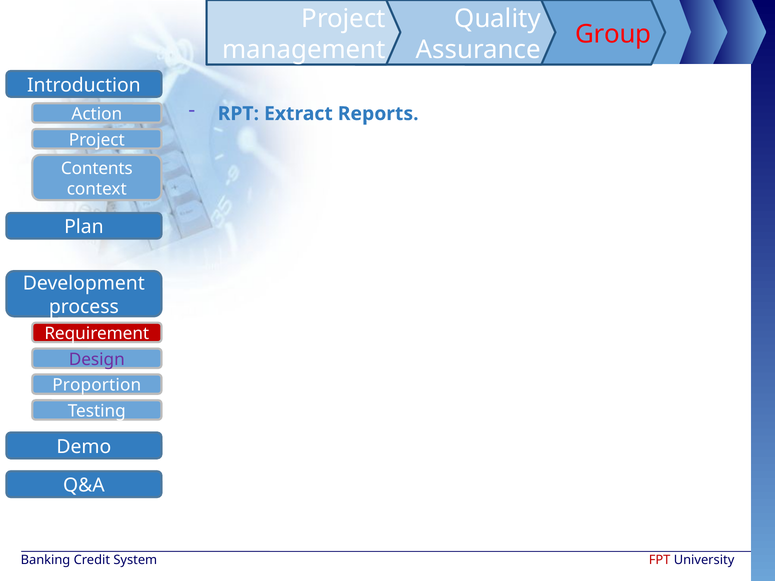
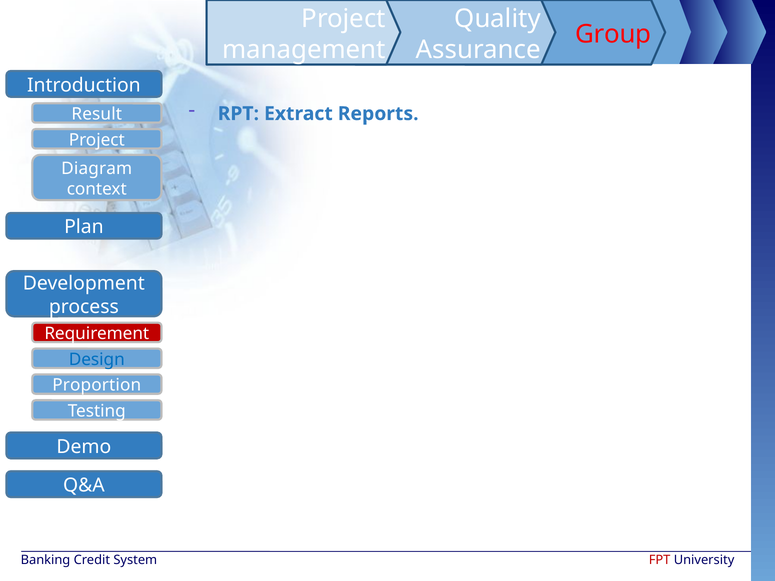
Action: Action -> Result (97, 114)
Contents: Contents -> Diagram (97, 168)
Design colour: purple -> blue (97, 360)
